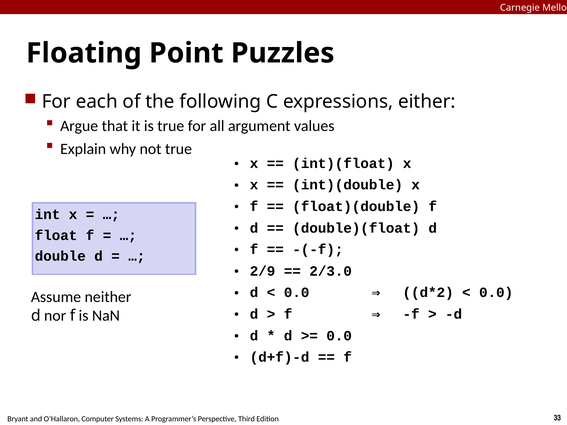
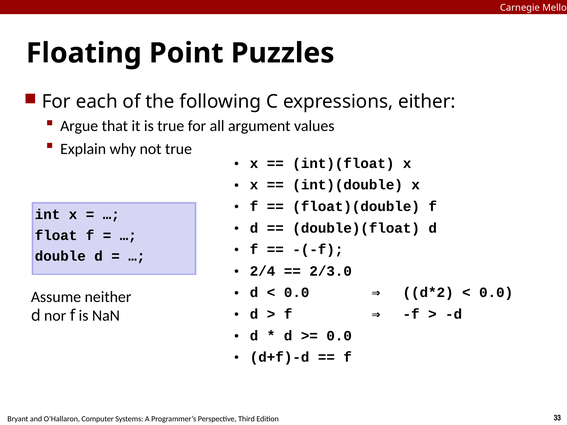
2/9: 2/9 -> 2/4 (263, 271)
